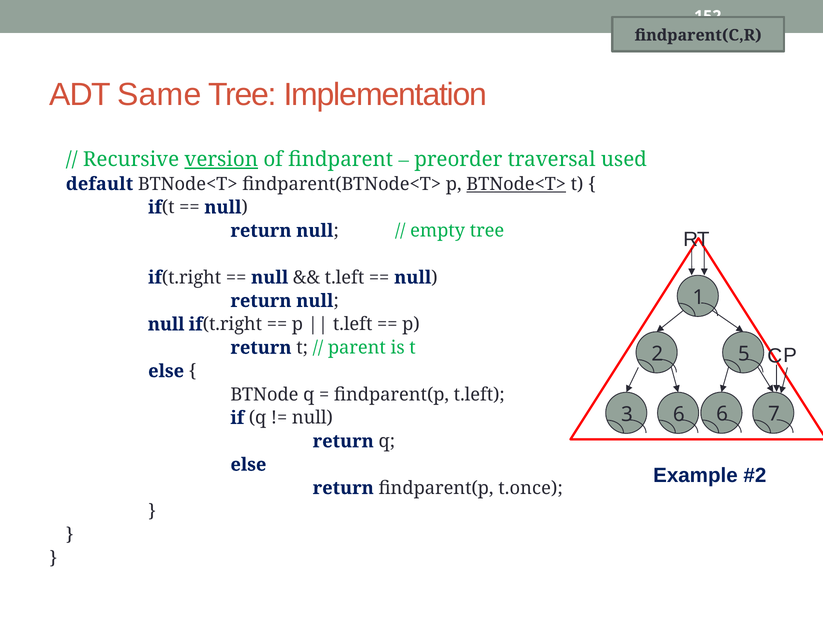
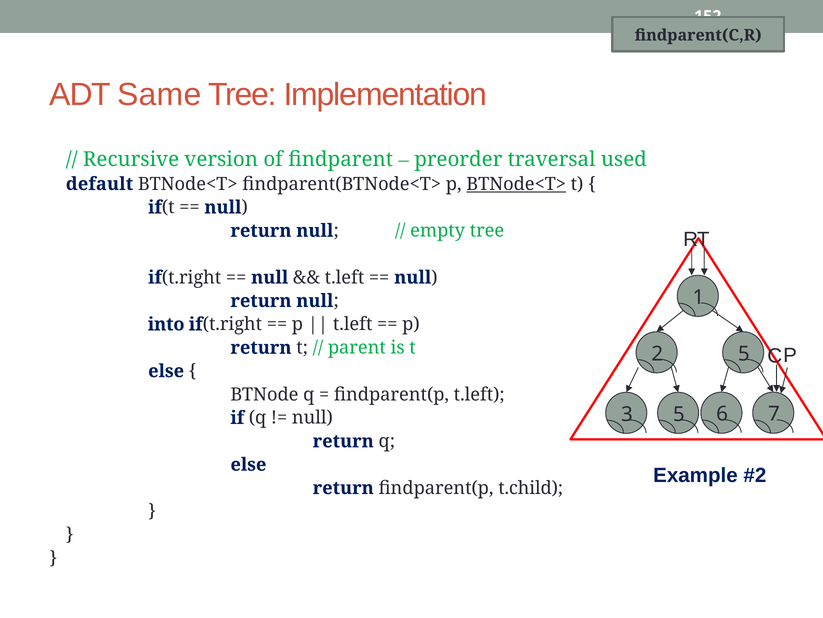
version underline: present -> none (221, 159)
null: null -> into (166, 324)
3 6: 6 -> 5 (679, 414)
t.once: t.once -> t.child (531, 487)
